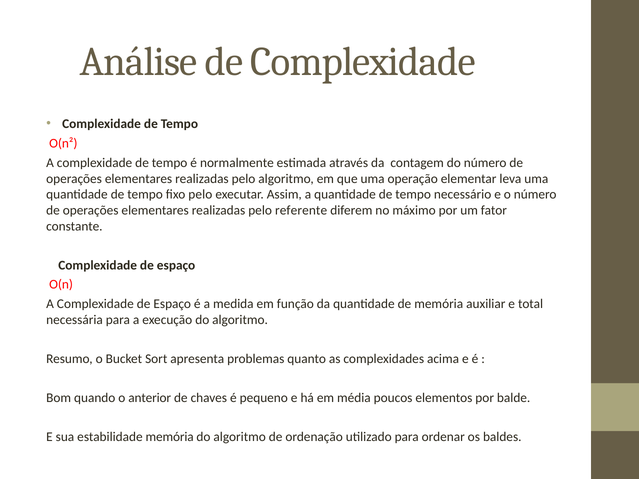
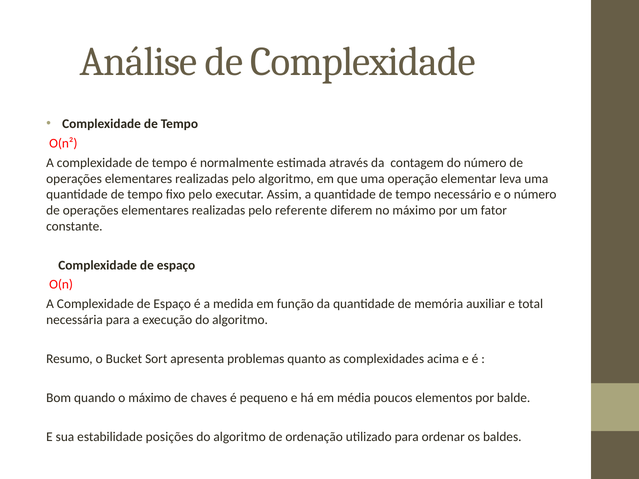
o anterior: anterior -> máximo (150, 398)
estabilidade memória: memória -> posições (170, 437)
